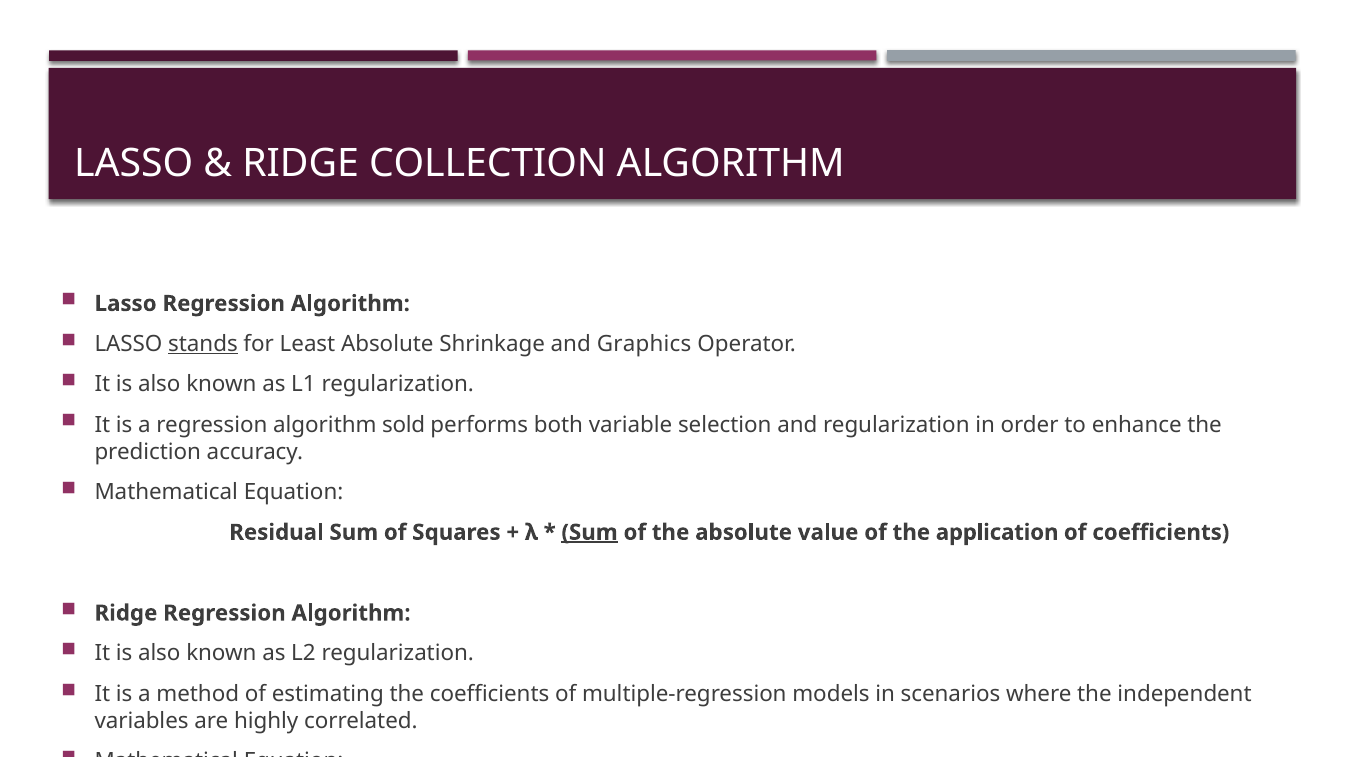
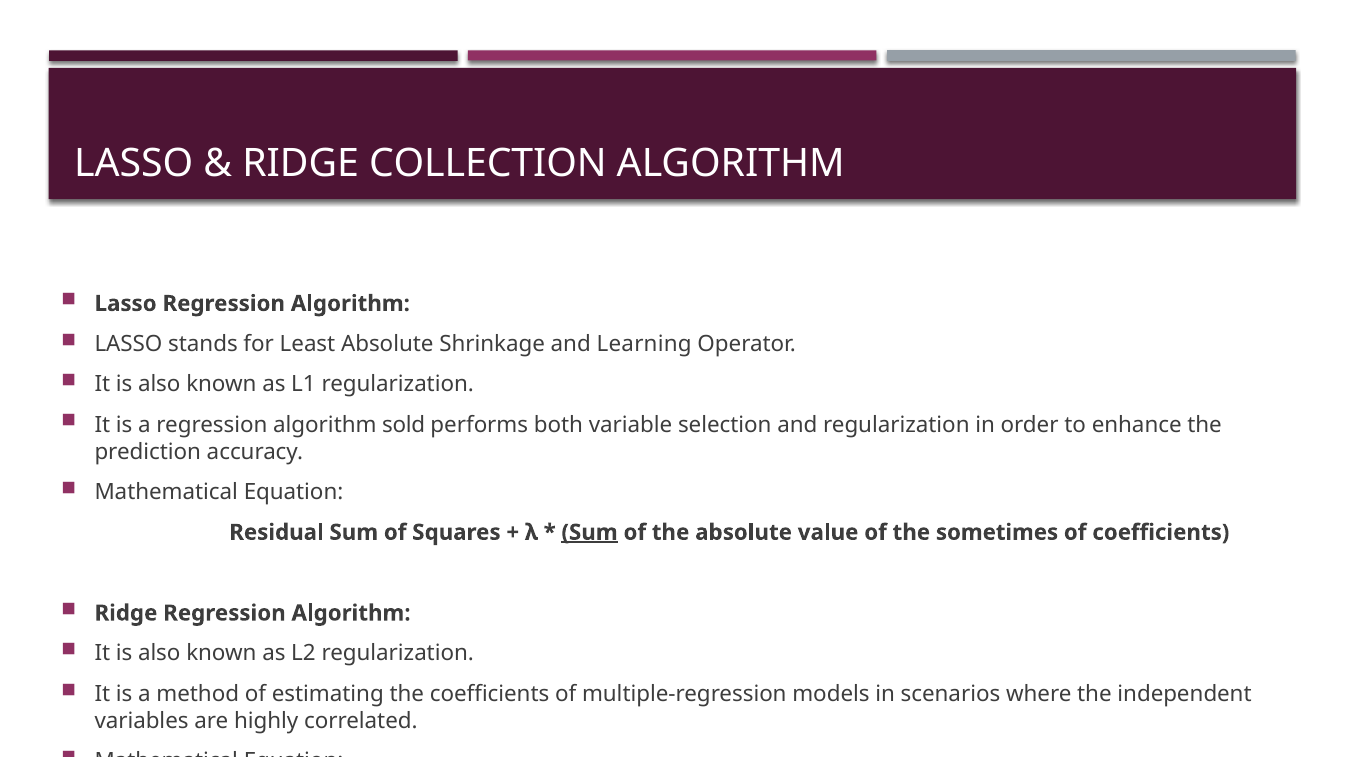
stands underline: present -> none (203, 344)
Graphics: Graphics -> Learning (644, 344)
application: application -> sometimes (997, 532)
